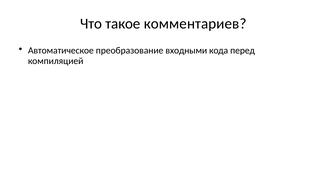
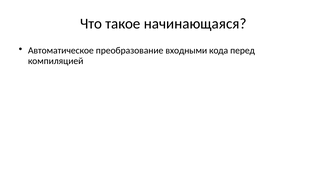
комментариев: комментариев -> начинающаяся (195, 24)
